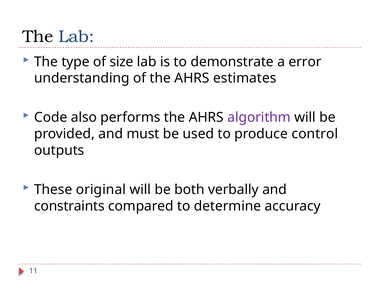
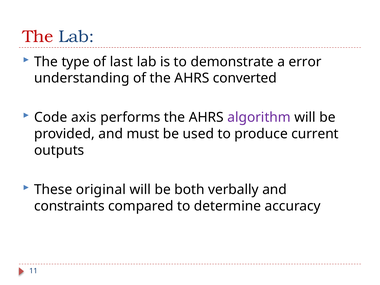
The colour: black -> red (38, 37)
size: size -> last (121, 62)
estimates: estimates -> converted (245, 78)
also: also -> axis (84, 117)
control: control -> current (315, 134)
